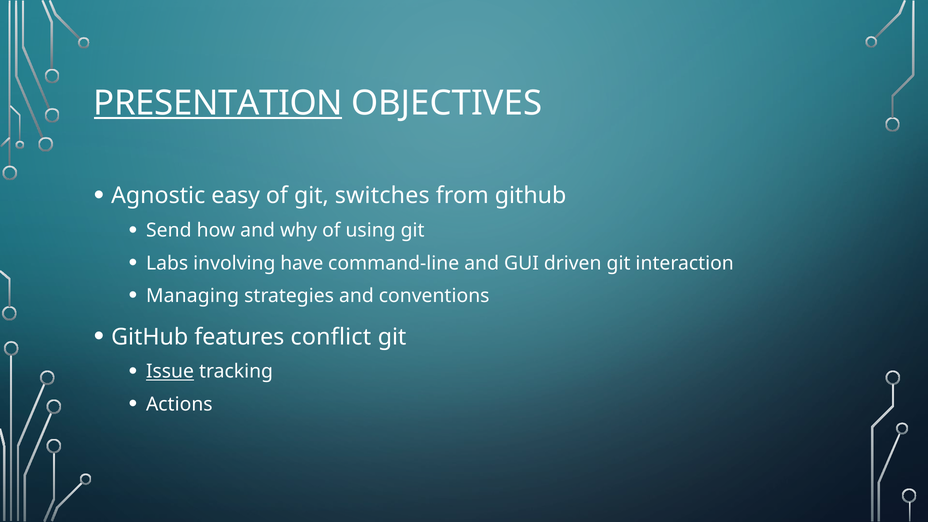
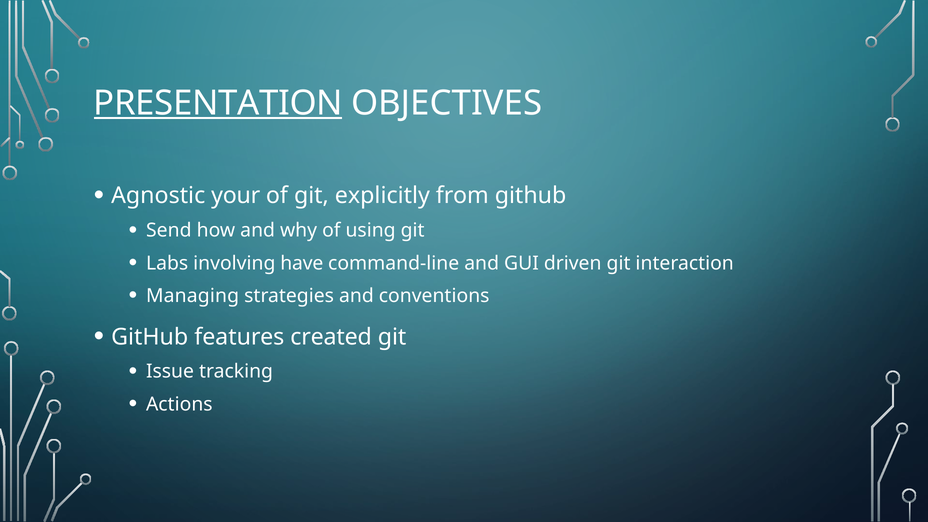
easy: easy -> your (236, 196)
switches: switches -> explicitly (382, 196)
conflict: conflict -> created (331, 337)
Issue underline: present -> none (170, 372)
